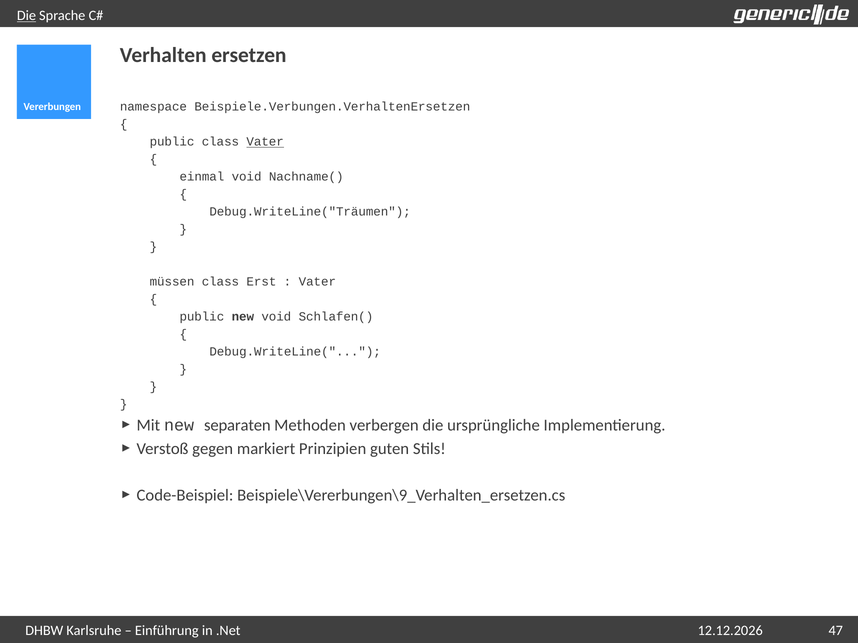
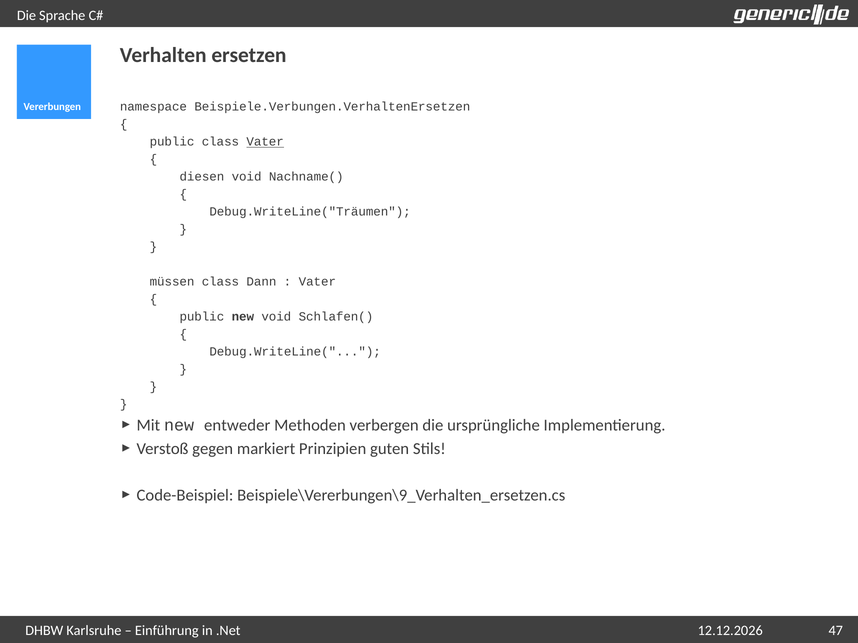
Die underline: present -> none (26, 16)
einmal: einmal -> diesen (202, 177)
Erst: Erst -> Dann (261, 282)
separaten: separaten -> entweder (237, 425)
